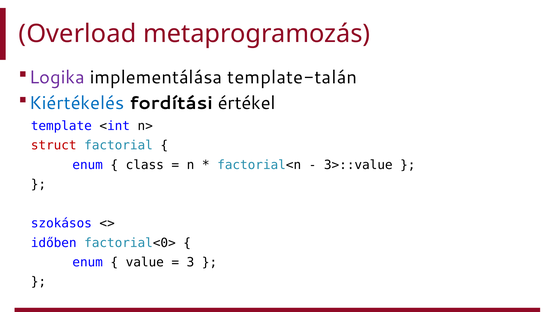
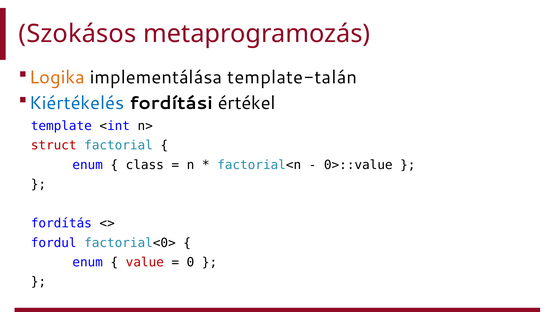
Overload: Overload -> Szokásos (78, 34)
Logika colour: purple -> orange (57, 77)
3>::value: 3>::value -> 0>::value (358, 165)
szokásos: szokásos -> fordítás (61, 223)
időben: időben -> fordul (54, 243)
value colour: black -> red (145, 262)
3: 3 -> 0 (190, 262)
